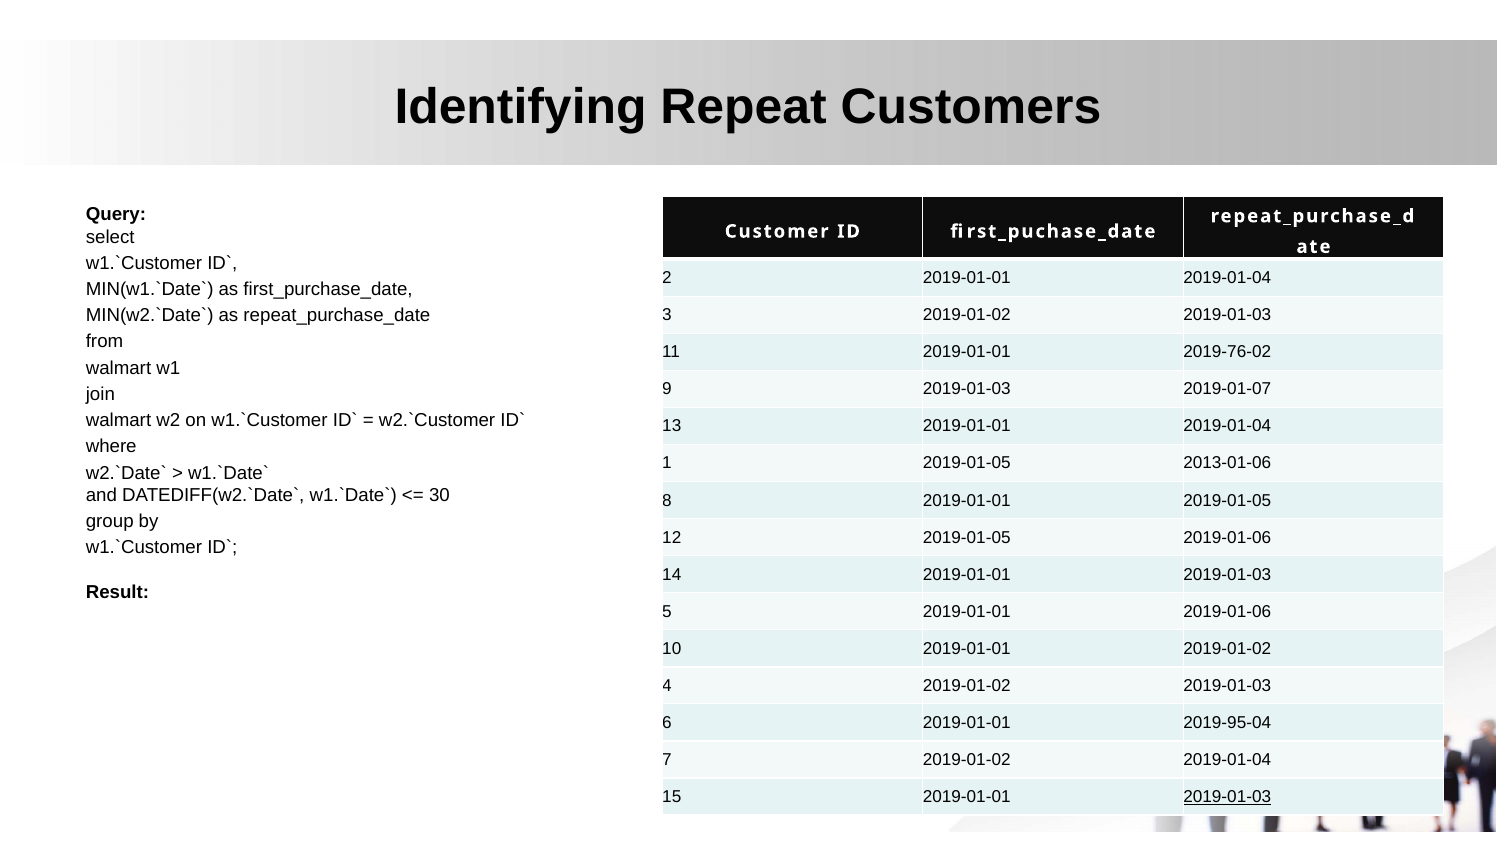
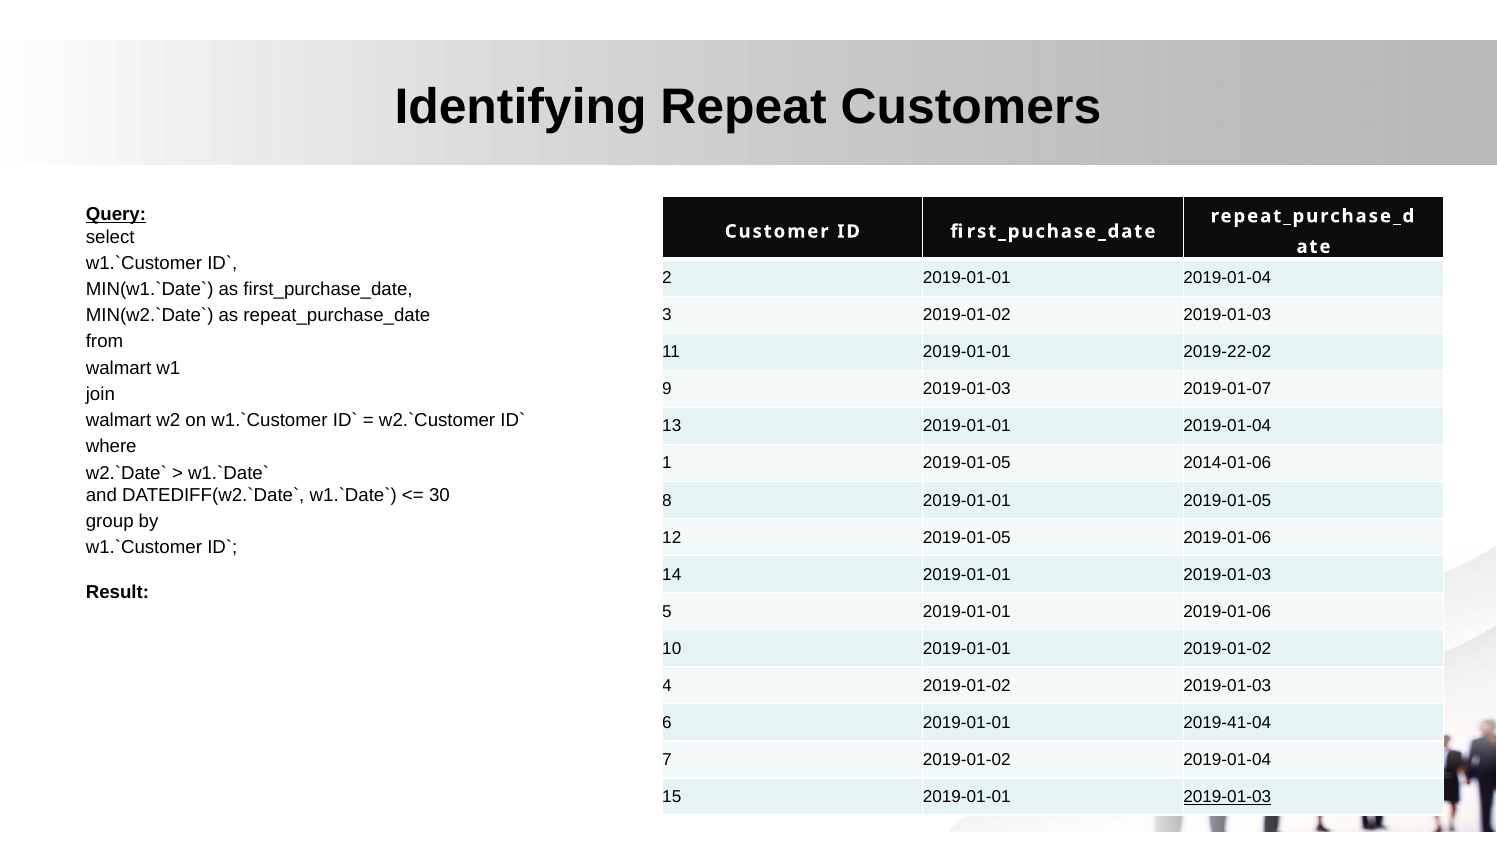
Query underline: none -> present (116, 215)
2019-76-02: 2019-76-02 -> 2019-22-02 (1227, 352)
2013-01-06: 2013-01-06 -> 2014-01-06 (1227, 463)
2019-95-04: 2019-95-04 -> 2019-41-04 (1227, 723)
